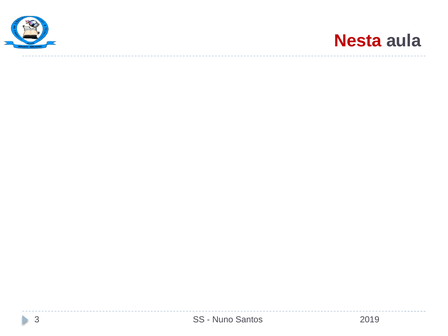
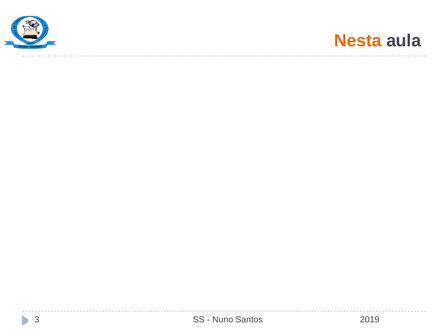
Nesta colour: red -> orange (358, 41)
